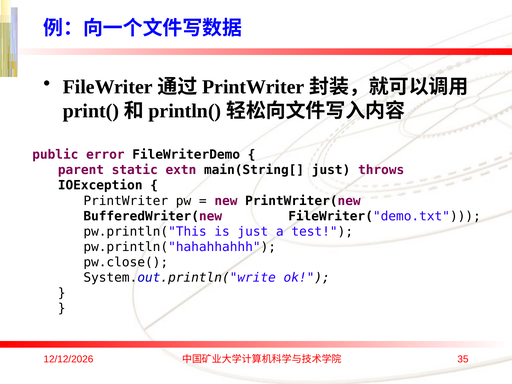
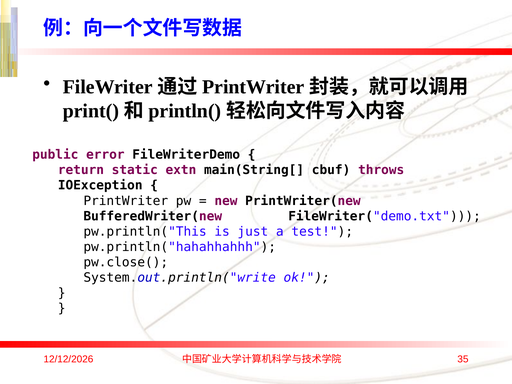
parent: parent -> return (81, 170)
main(String[ just: just -> cbuf (331, 170)
